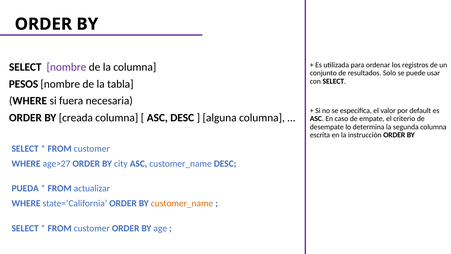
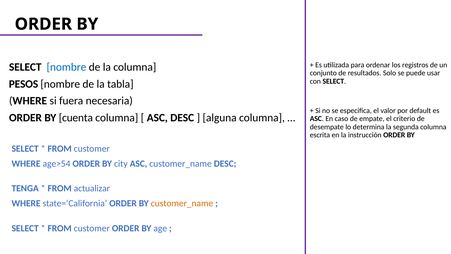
nombre colour: purple -> blue (66, 67)
creada: creada -> cuenta (76, 118)
age>27: age>27 -> age>54 (57, 163)
PUEDA: PUEDA -> TENGA (25, 188)
